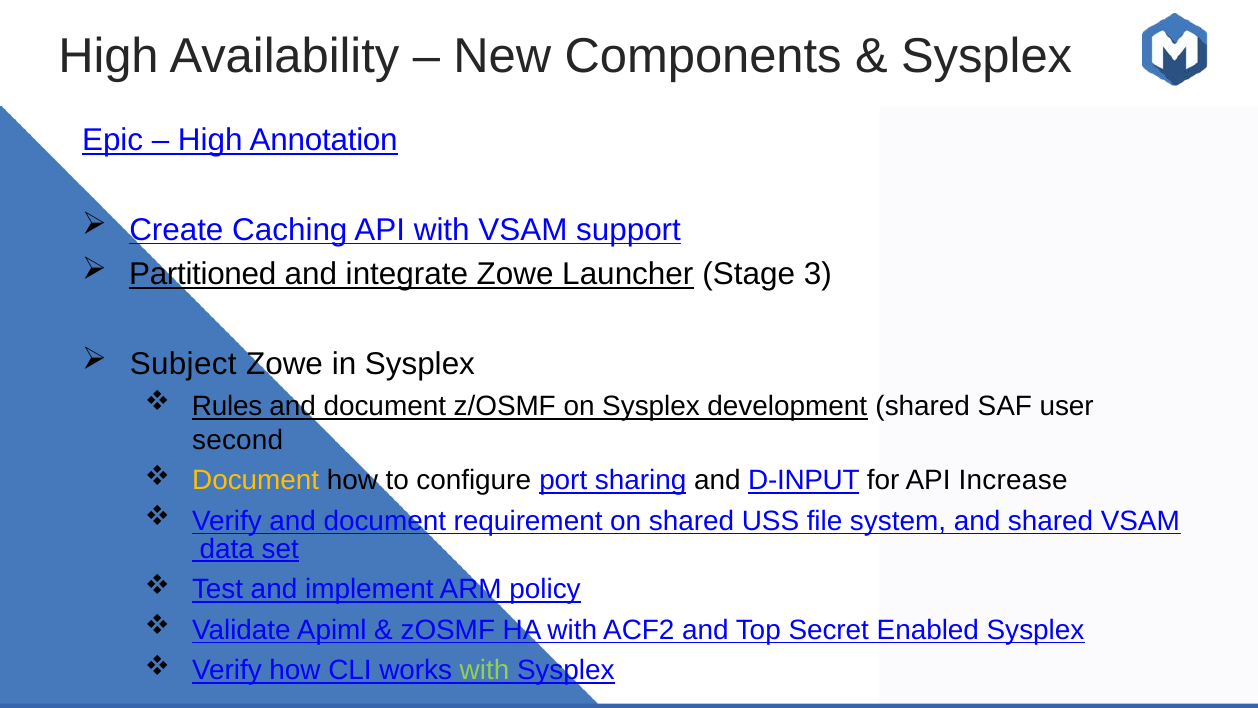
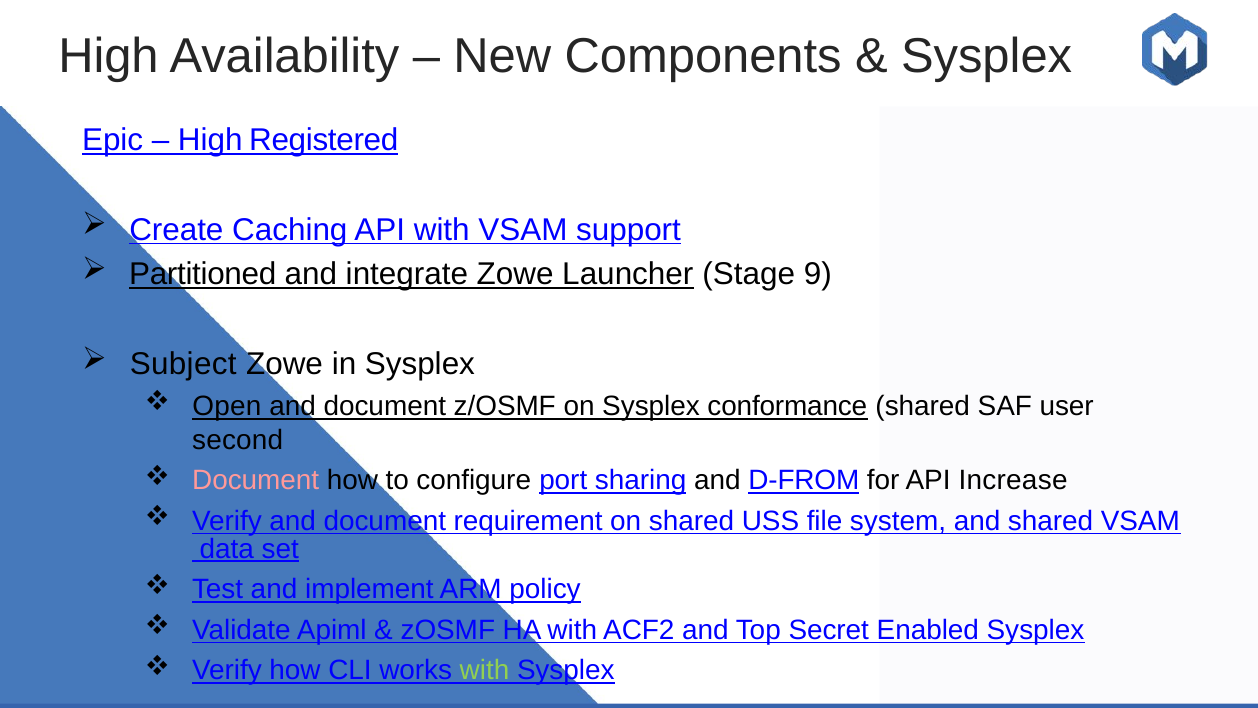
Annotation: Annotation -> Registered (324, 140)
3: 3 -> 9 (818, 274)
Rules: Rules -> Open (227, 406)
development: development -> conformance (787, 406)
Document colour: yellow -> pink (256, 480)
D-INPUT: D-INPUT -> D-FROM (804, 480)
